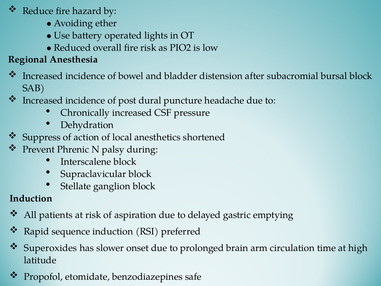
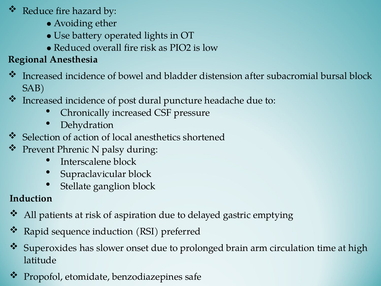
Suppress: Suppress -> Selection (42, 137)
